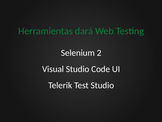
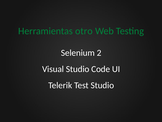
dará: dará -> otro (84, 31)
